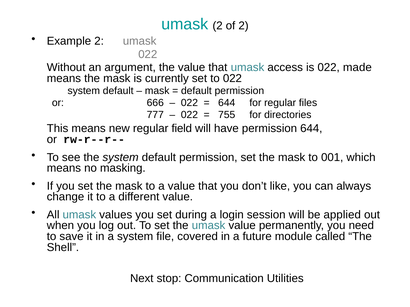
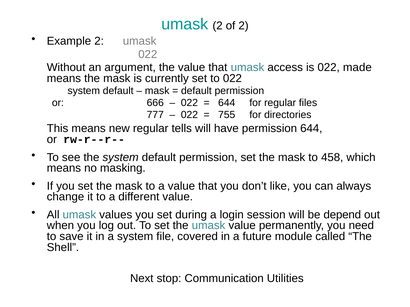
field: field -> tells (182, 129)
001: 001 -> 458 (332, 158)
applied: applied -> depend (342, 215)
